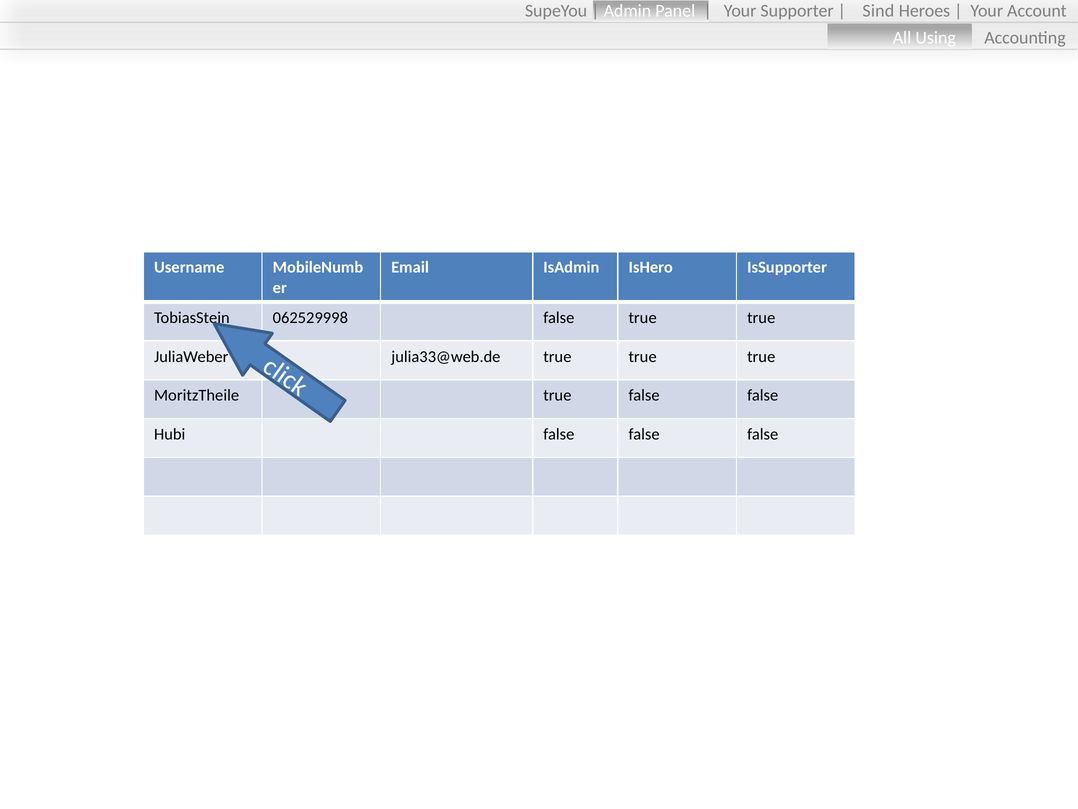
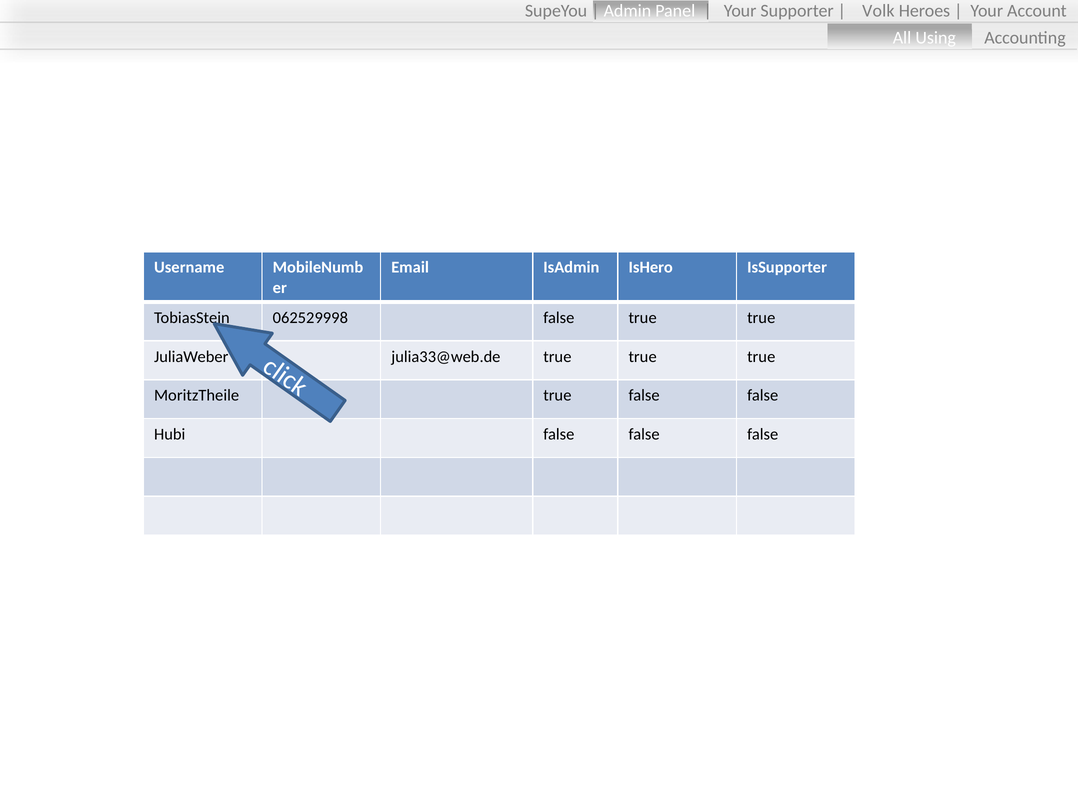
Sind: Sind -> Volk (878, 11)
